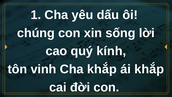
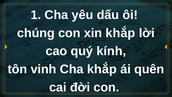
xin sống: sống -> khắp (120, 33)
ái khắp: khắp -> quên (149, 69)
